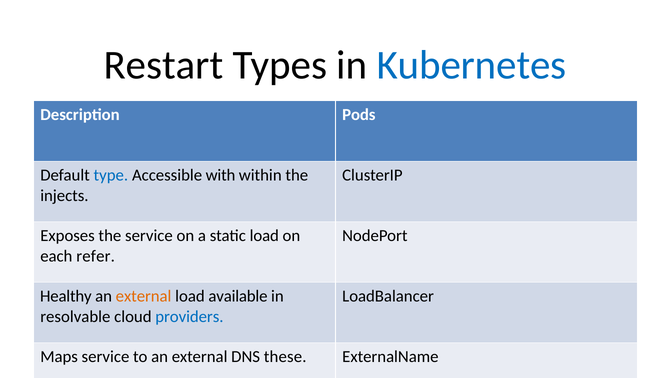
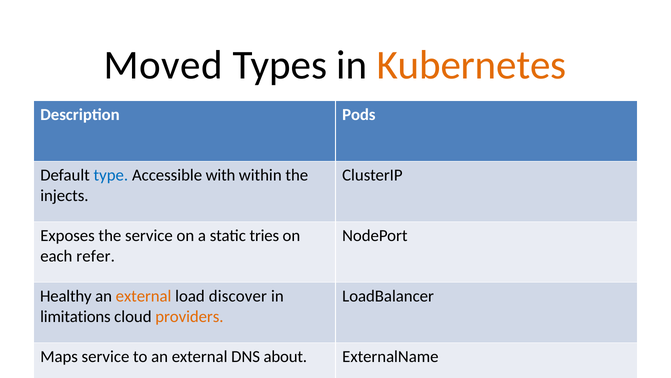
Restart: Restart -> Moved (163, 65)
Kubernetes colour: blue -> orange (472, 65)
static load: load -> tries (264, 235)
available: available -> discover (238, 296)
resolvable: resolvable -> limitations (75, 316)
providers colour: blue -> orange (189, 316)
these: these -> about (285, 356)
